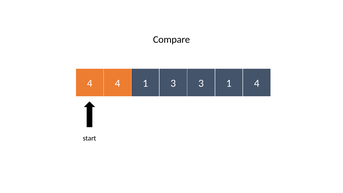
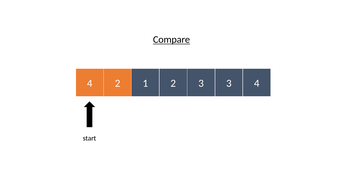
Compare underline: none -> present (171, 40)
4 4: 4 -> 2 (118, 83)
1 3: 3 -> 2 (173, 83)
3 1: 1 -> 3 (229, 83)
